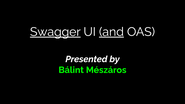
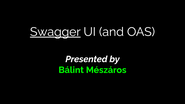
and underline: present -> none (111, 32)
